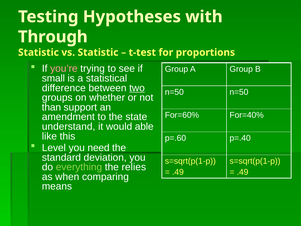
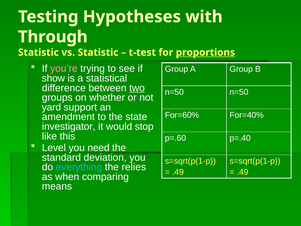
proportions underline: none -> present (205, 52)
small: small -> show (53, 78)
than: than -> yard (51, 107)
understand: understand -> investigator (69, 126)
able: able -> stop (144, 126)
everything colour: light green -> light blue (79, 167)
